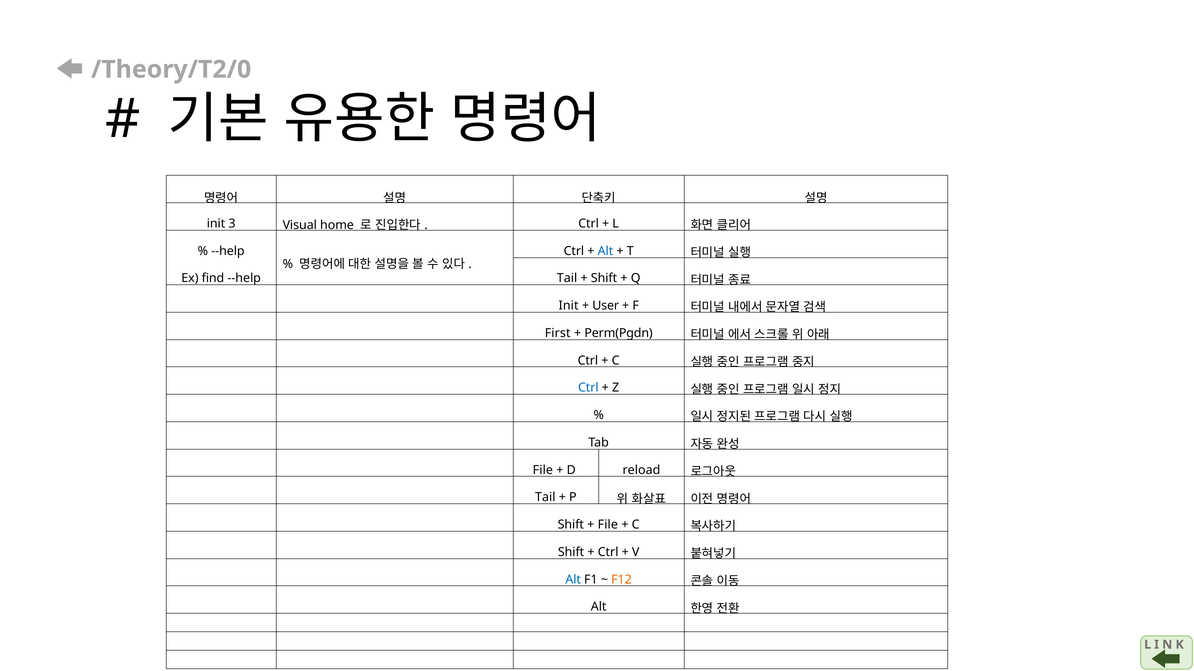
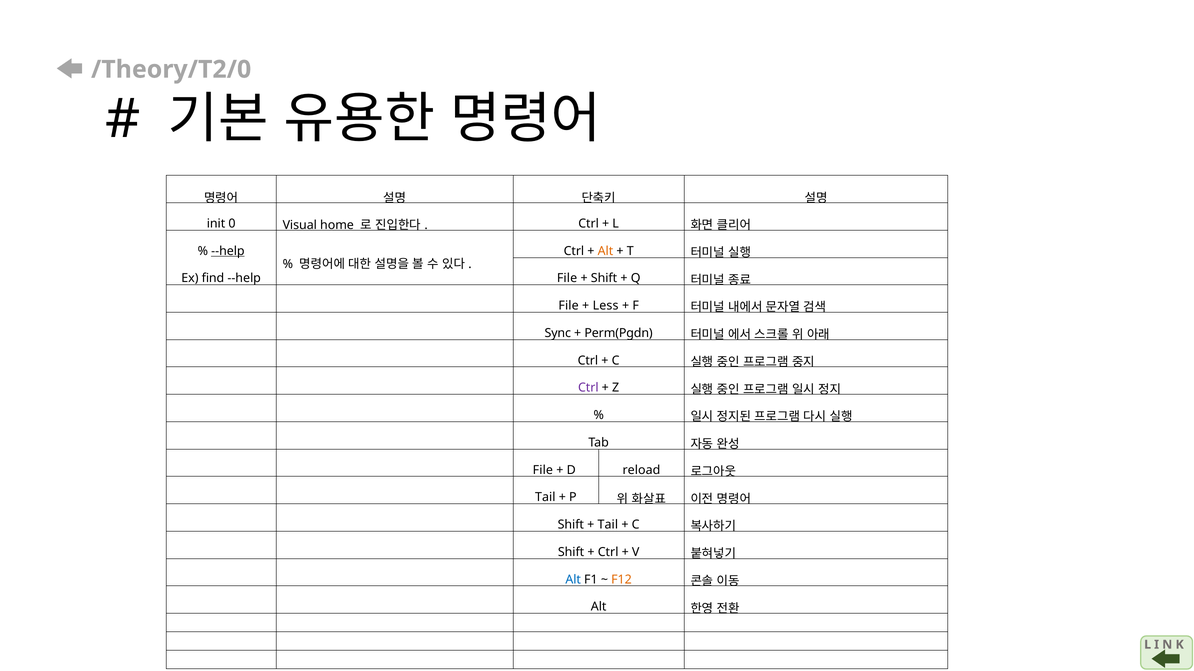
3: 3 -> 0 (232, 224)
--help underline: none -> present (228, 251)
Alt colour: blue -> orange (605, 251)
Tail: Tail -> File (567, 279)
Init: Init -> File (569, 306)
User: User -> Less (606, 306)
First: First -> Sync (558, 333)
Ctrl colour: blue -> purple (588, 388)
File: File -> Tail (608, 525)
